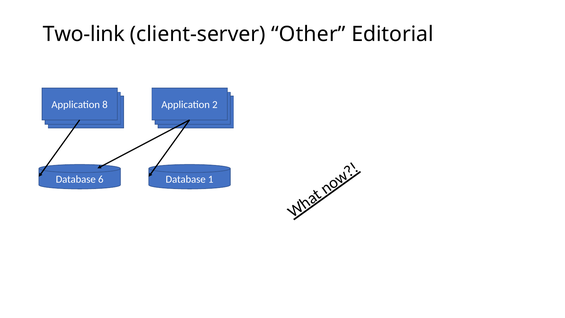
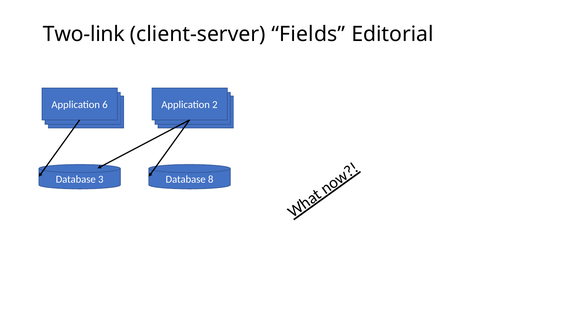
Other: Other -> Fields (308, 34)
8: 8 -> 6 (105, 105)
6: 6 -> 3 (101, 179)
1: 1 -> 8 (211, 179)
